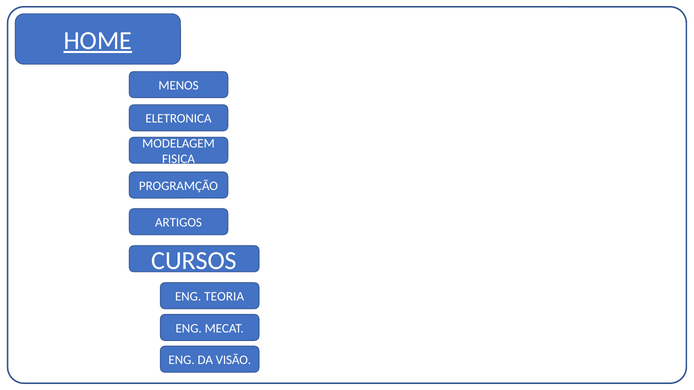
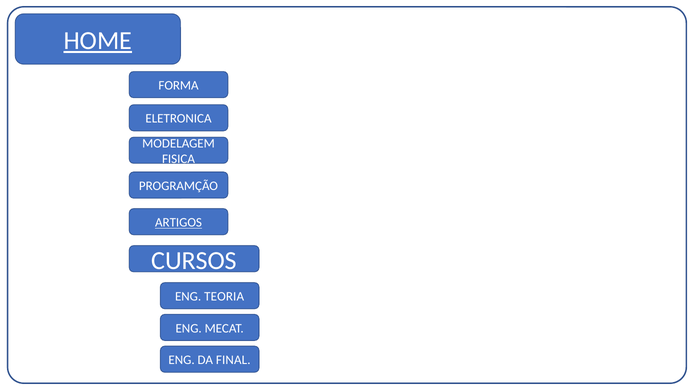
MENOS: MENOS -> FORMA (179, 86)
ARTIGOS underline: none -> present (179, 223)
VISÃO: VISÃO -> FINAL (233, 360)
